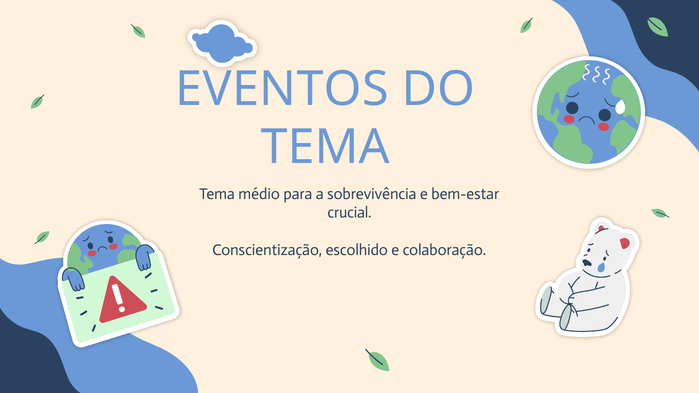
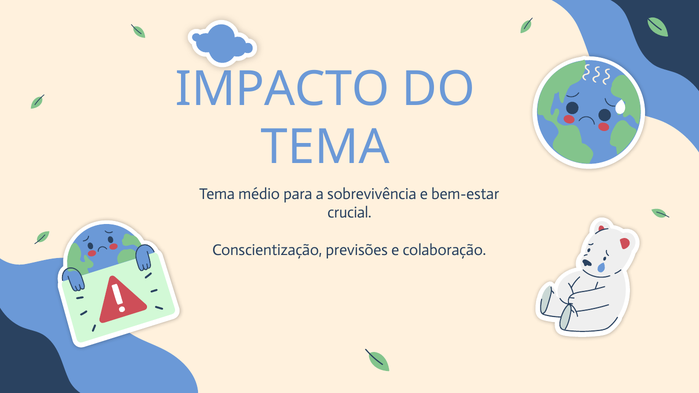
EVENTOS: EVENTOS -> IMPACTO (283, 89)
escolhido: escolhido -> previsões (357, 250)
